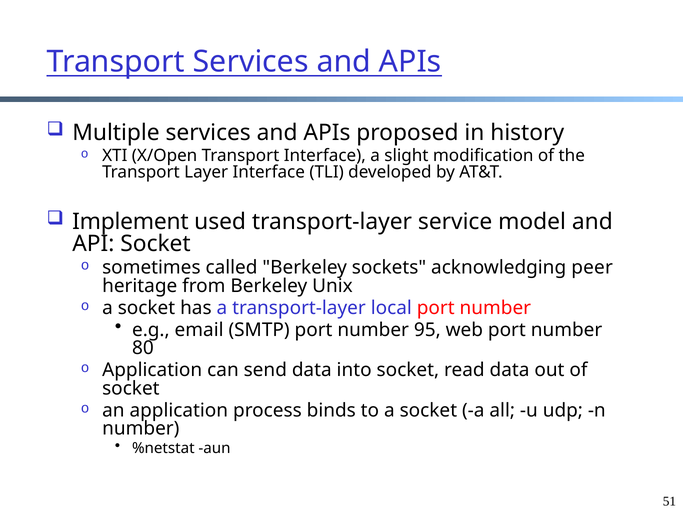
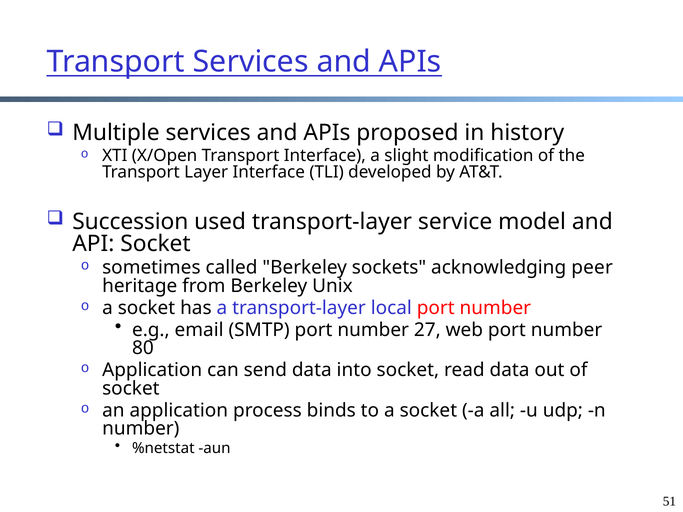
Implement: Implement -> Succession (130, 222)
95: 95 -> 27 (427, 330)
